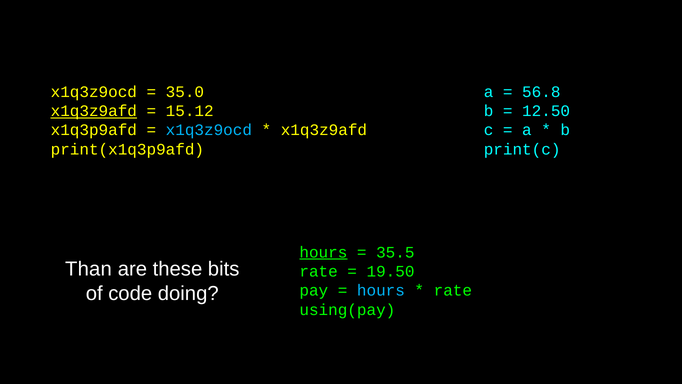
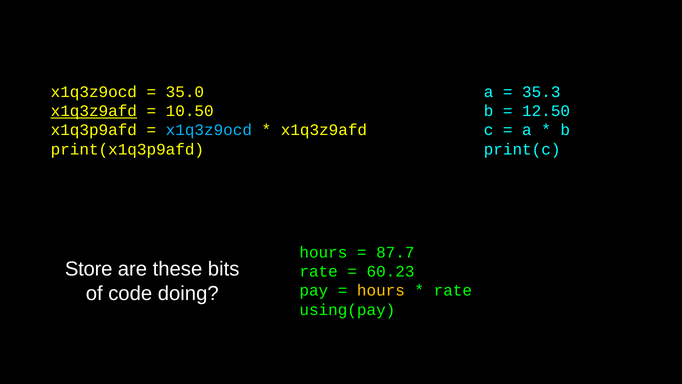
56.8: 56.8 -> 35.3 (541, 92)
15.12: 15.12 -> 10.50 (190, 111)
hours underline: present -> none (323, 252)
35.5: 35.5 -> 87.7 (395, 252)
Than: Than -> Store (89, 269)
19.50: 19.50 -> 60.23 (391, 271)
hours colour: light blue -> yellow (381, 290)
